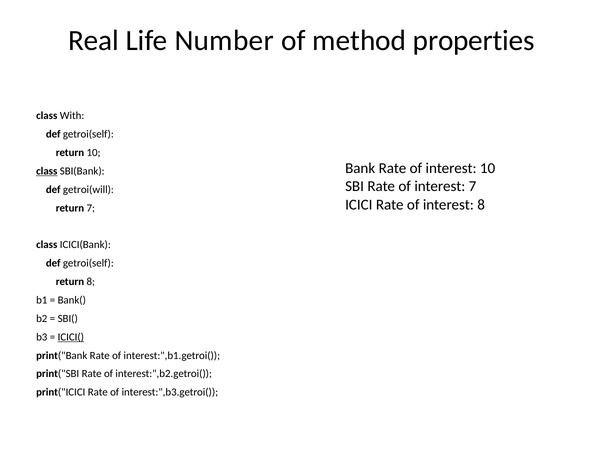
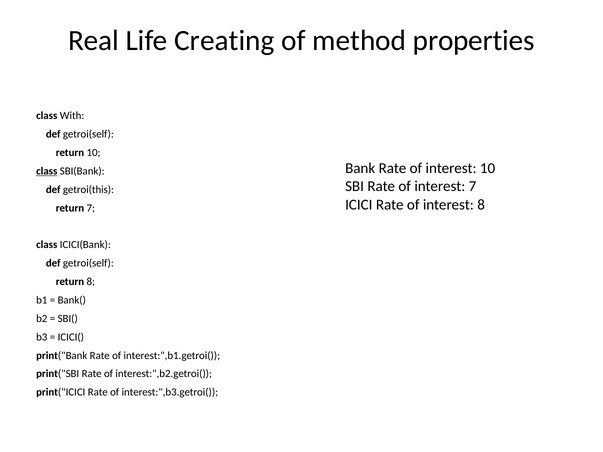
Number: Number -> Creating (224, 41)
getroi(will: getroi(will -> getroi(this (88, 190)
ICICI( underline: present -> none (71, 337)
